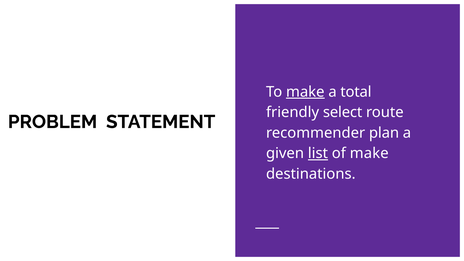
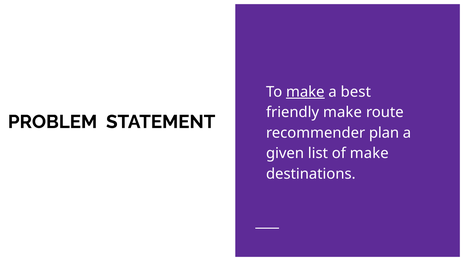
total: total -> best (356, 92)
friendly select: select -> make (342, 112)
list underline: present -> none (318, 153)
